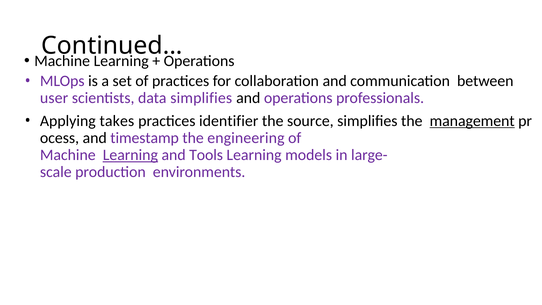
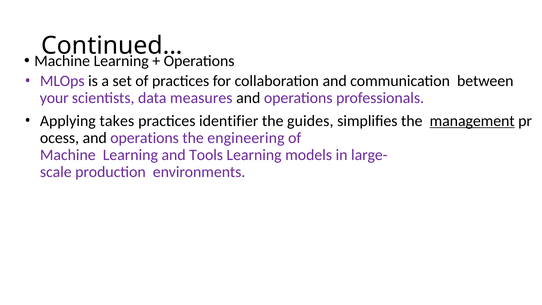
user: user -> your (54, 98)
data simplifies: simplifies -> measures (201, 98)
source: source -> guides (310, 121)
timestamp: timestamp -> operations (145, 138)
Learning underline: present -> none (130, 155)
